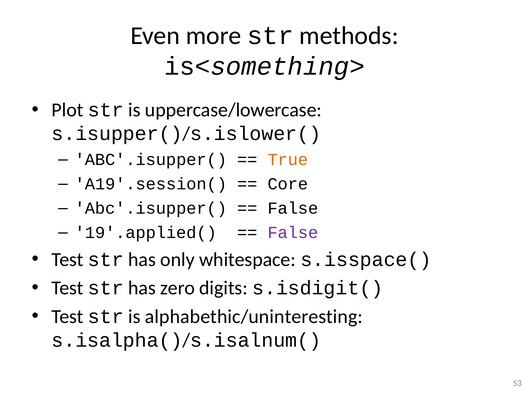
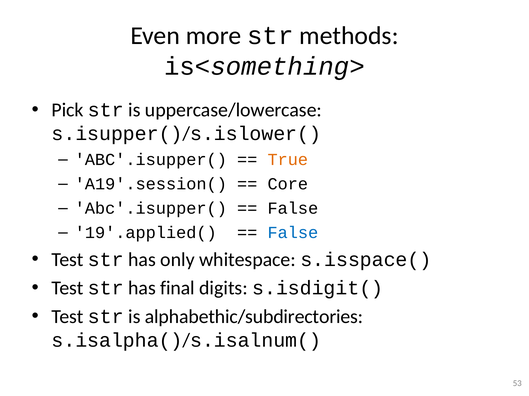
Plot: Plot -> Pick (68, 110)
False colour: purple -> blue (293, 233)
zero: zero -> final (178, 289)
alphabethic/uninteresting: alphabethic/uninteresting -> alphabethic/subdirectories (254, 317)
